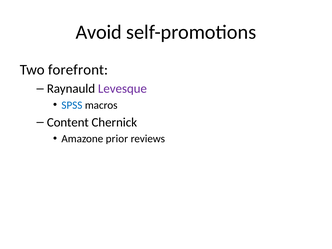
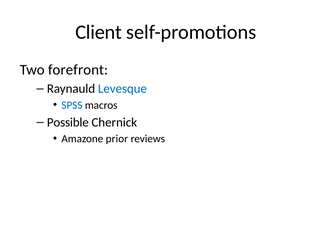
Avoid: Avoid -> Client (99, 32)
Levesque colour: purple -> blue (122, 89)
Content: Content -> Possible (68, 122)
